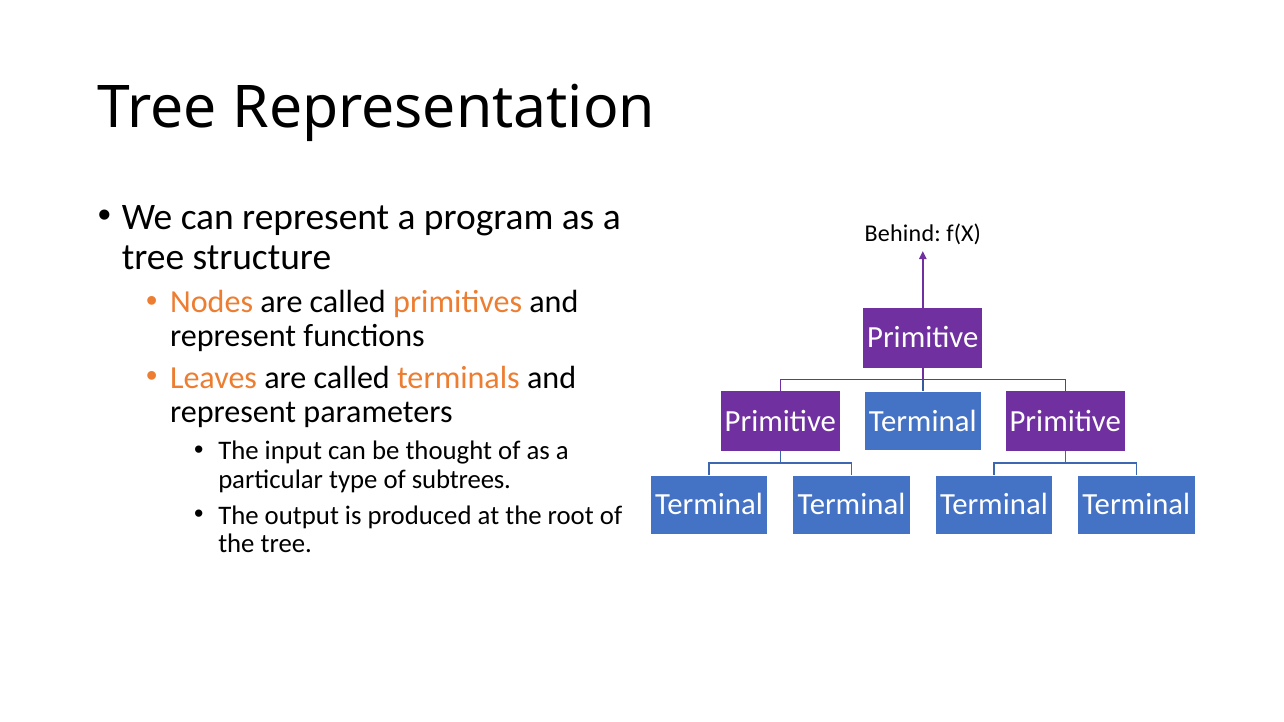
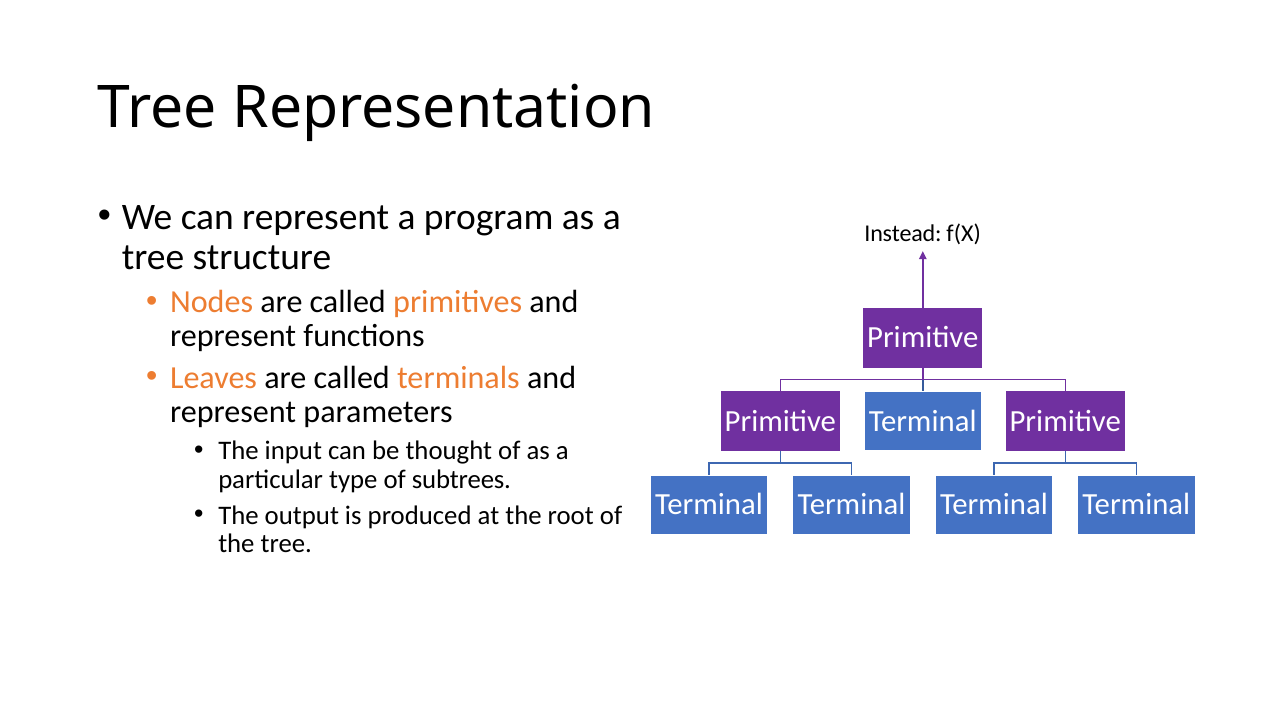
Behind: Behind -> Instead (903, 233)
